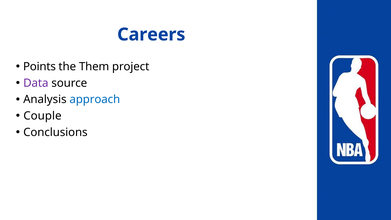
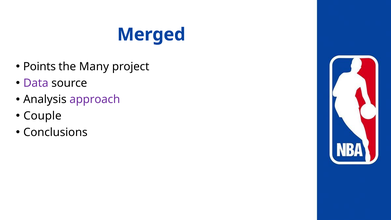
Careers: Careers -> Merged (151, 35)
Them: Them -> Many (94, 67)
approach colour: blue -> purple (95, 99)
